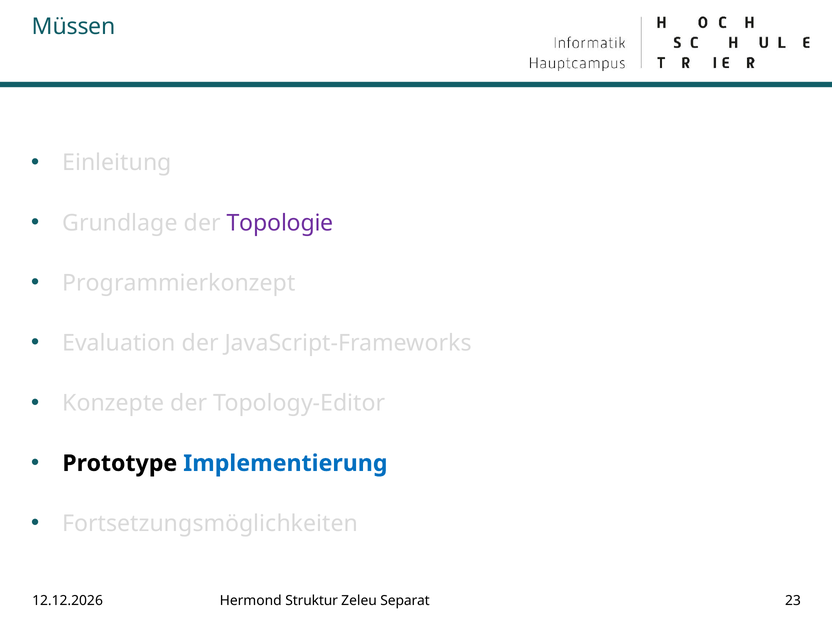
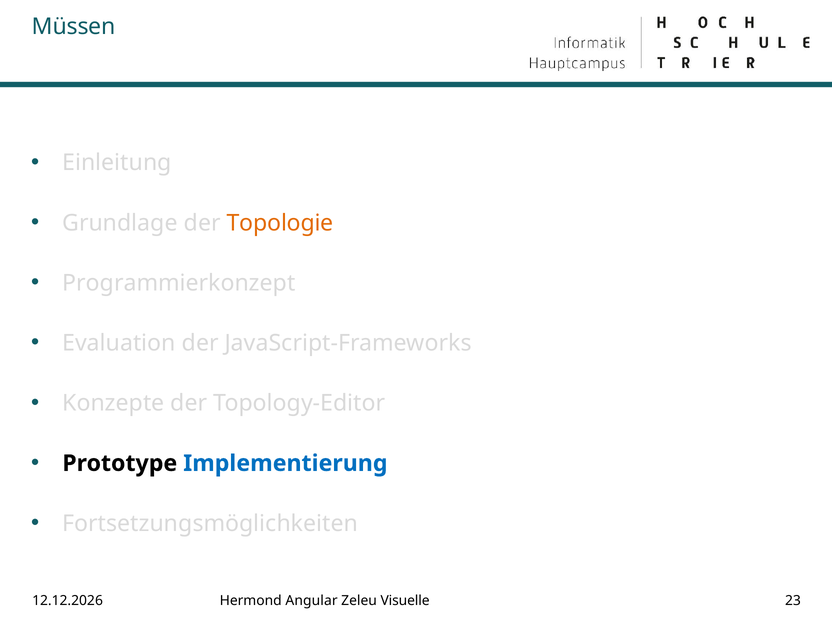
Topologie colour: purple -> orange (280, 223)
Struktur: Struktur -> Angular (312, 601)
Separat: Separat -> Visuelle (405, 601)
